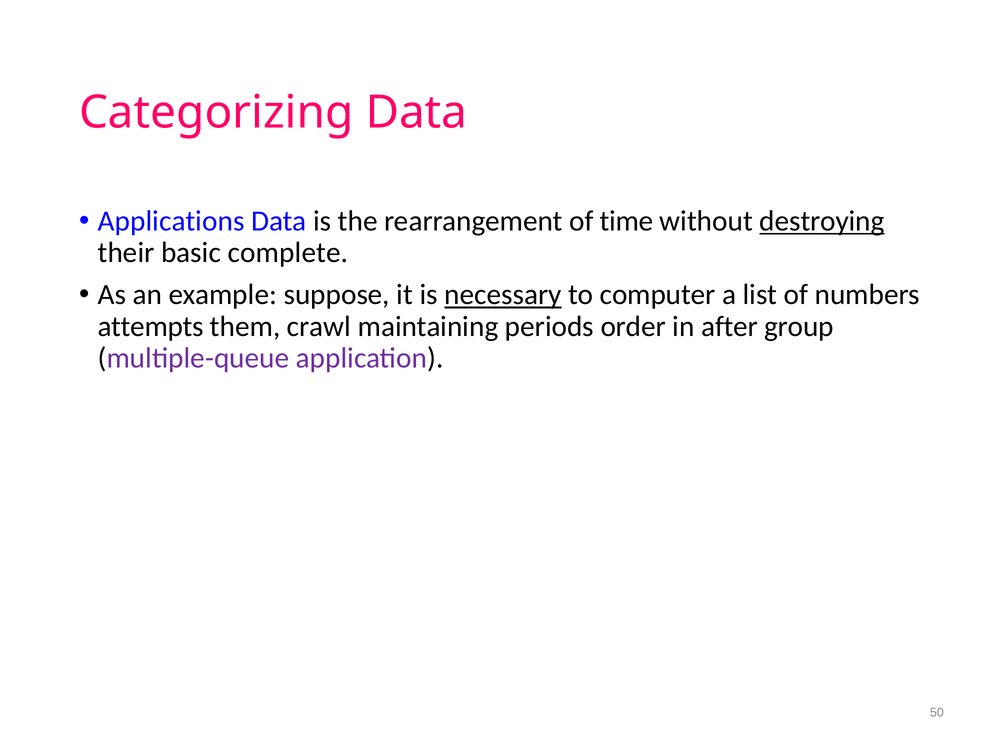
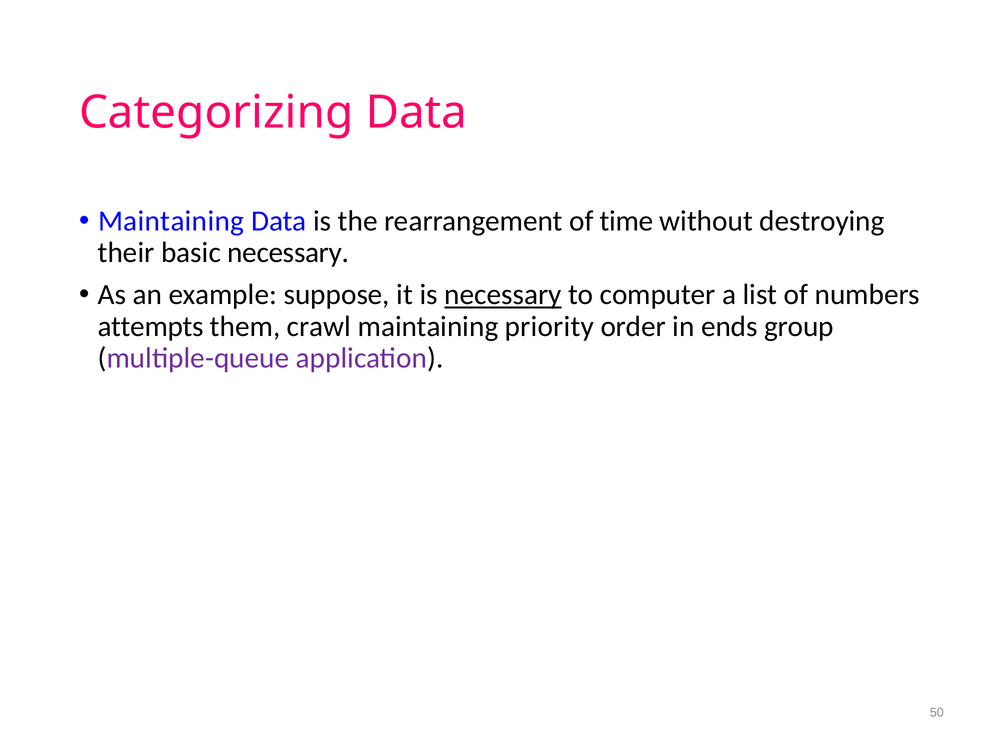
Applications: Applications -> Maintaining (171, 221)
destroying underline: present -> none (822, 221)
basic complete: complete -> necessary (288, 253)
periods: periods -> priority (549, 326)
after: after -> ends (729, 326)
